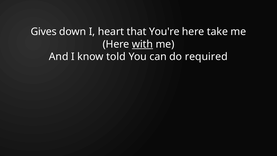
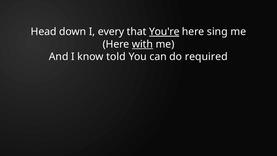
Gives: Gives -> Head (44, 32)
heart: heart -> every (111, 32)
You're underline: none -> present (164, 32)
take: take -> sing (217, 32)
